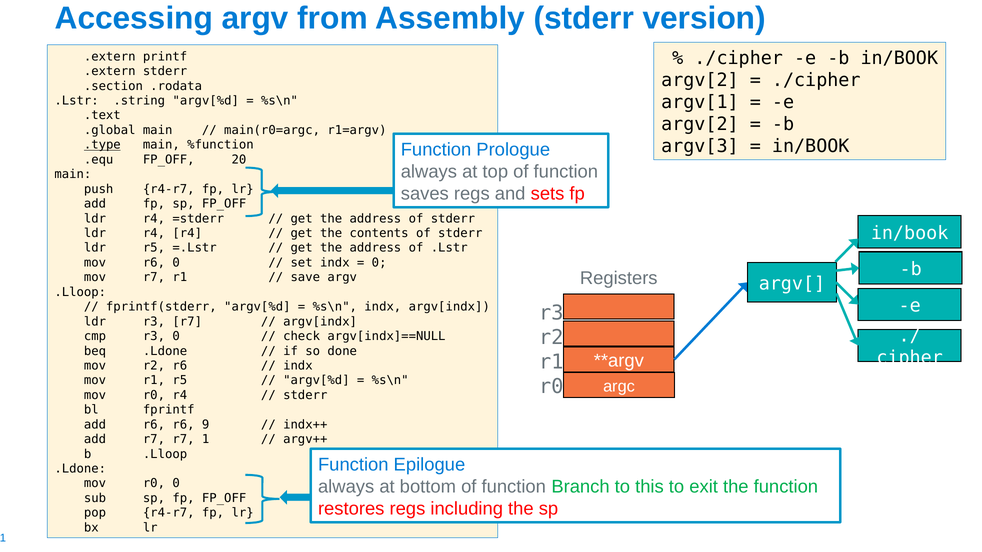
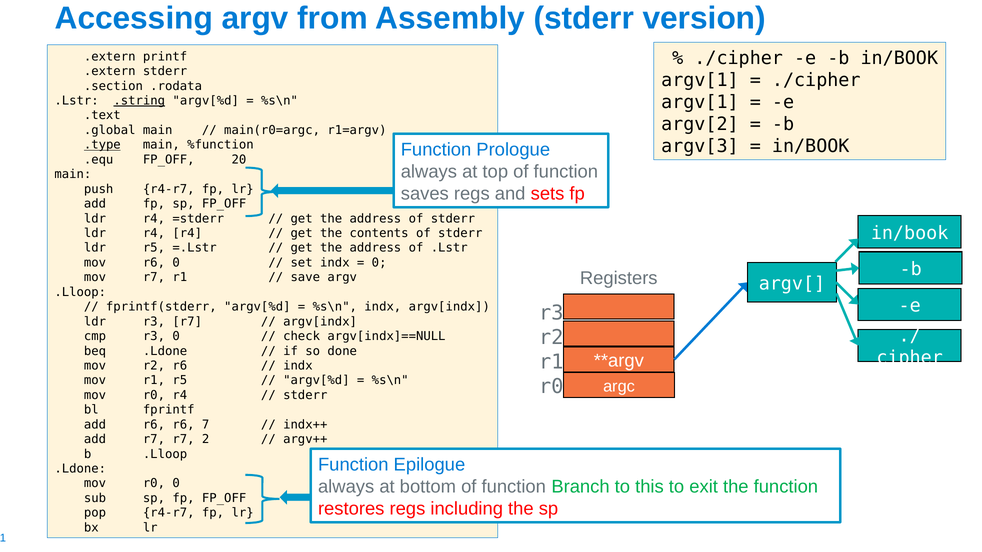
argv[2: argv[2 -> argv[1 (700, 80)
.string underline: none -> present (139, 101)
9: 9 -> 7 (206, 425)
1: 1 -> 2 (206, 440)
